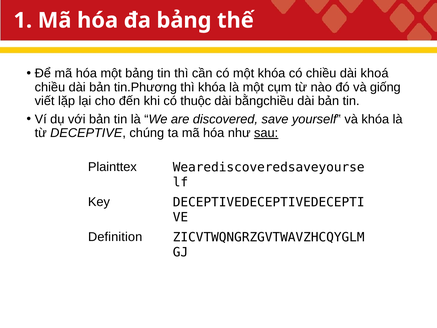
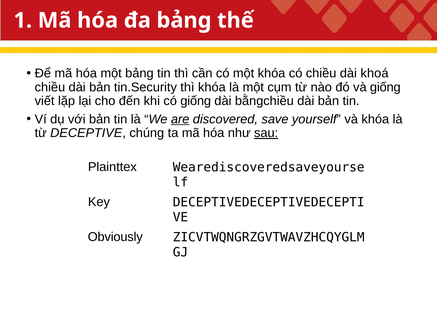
tin.Phương: tin.Phương -> tin.Security (145, 87)
có thuộc: thuộc -> giống (196, 101)
are underline: none -> present (180, 119)
Definition: Definition -> Obviously (115, 237)
